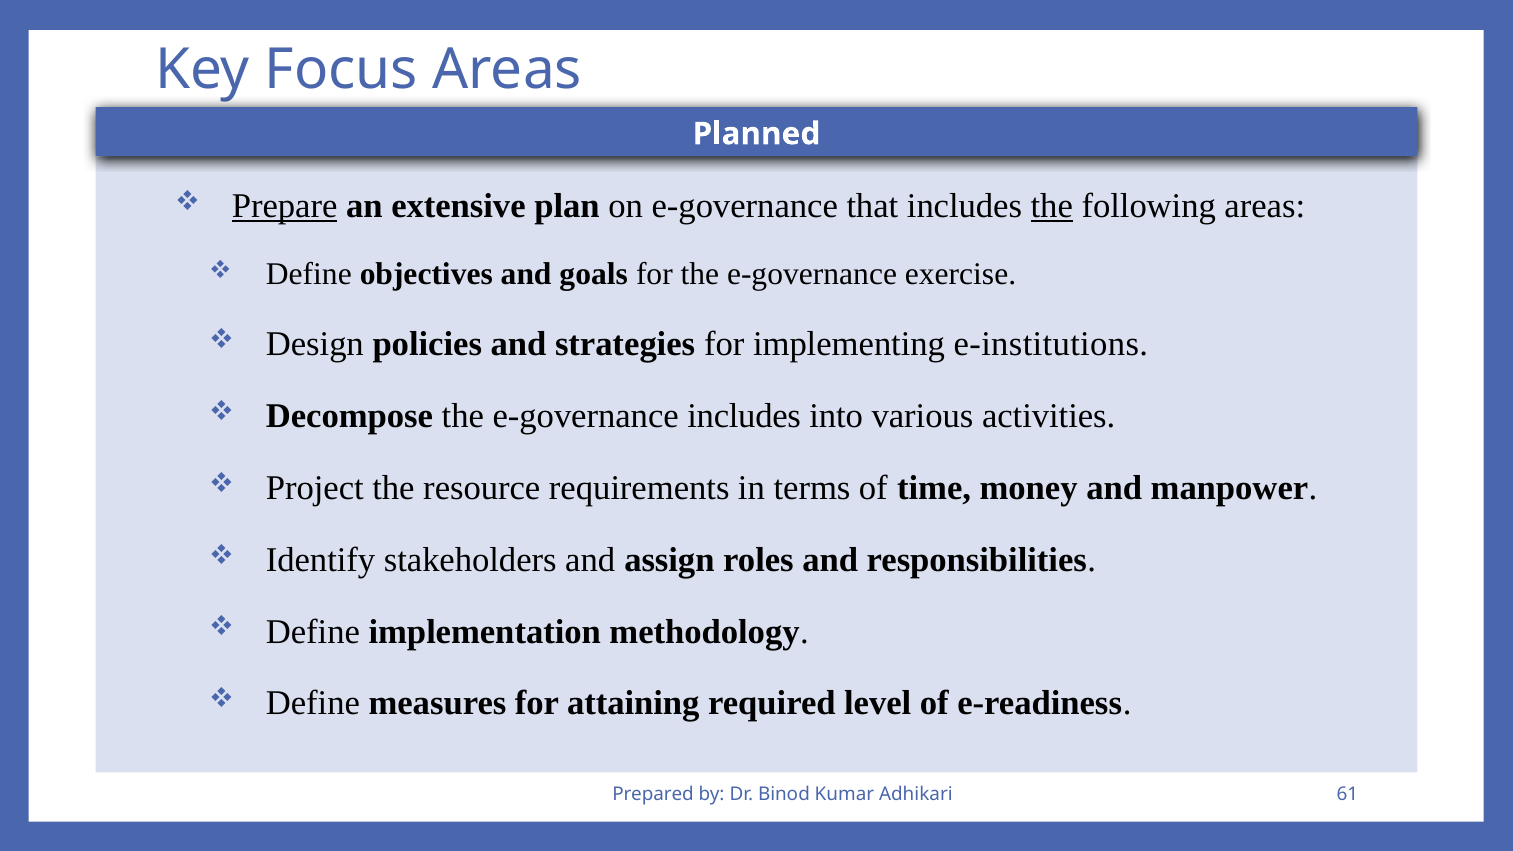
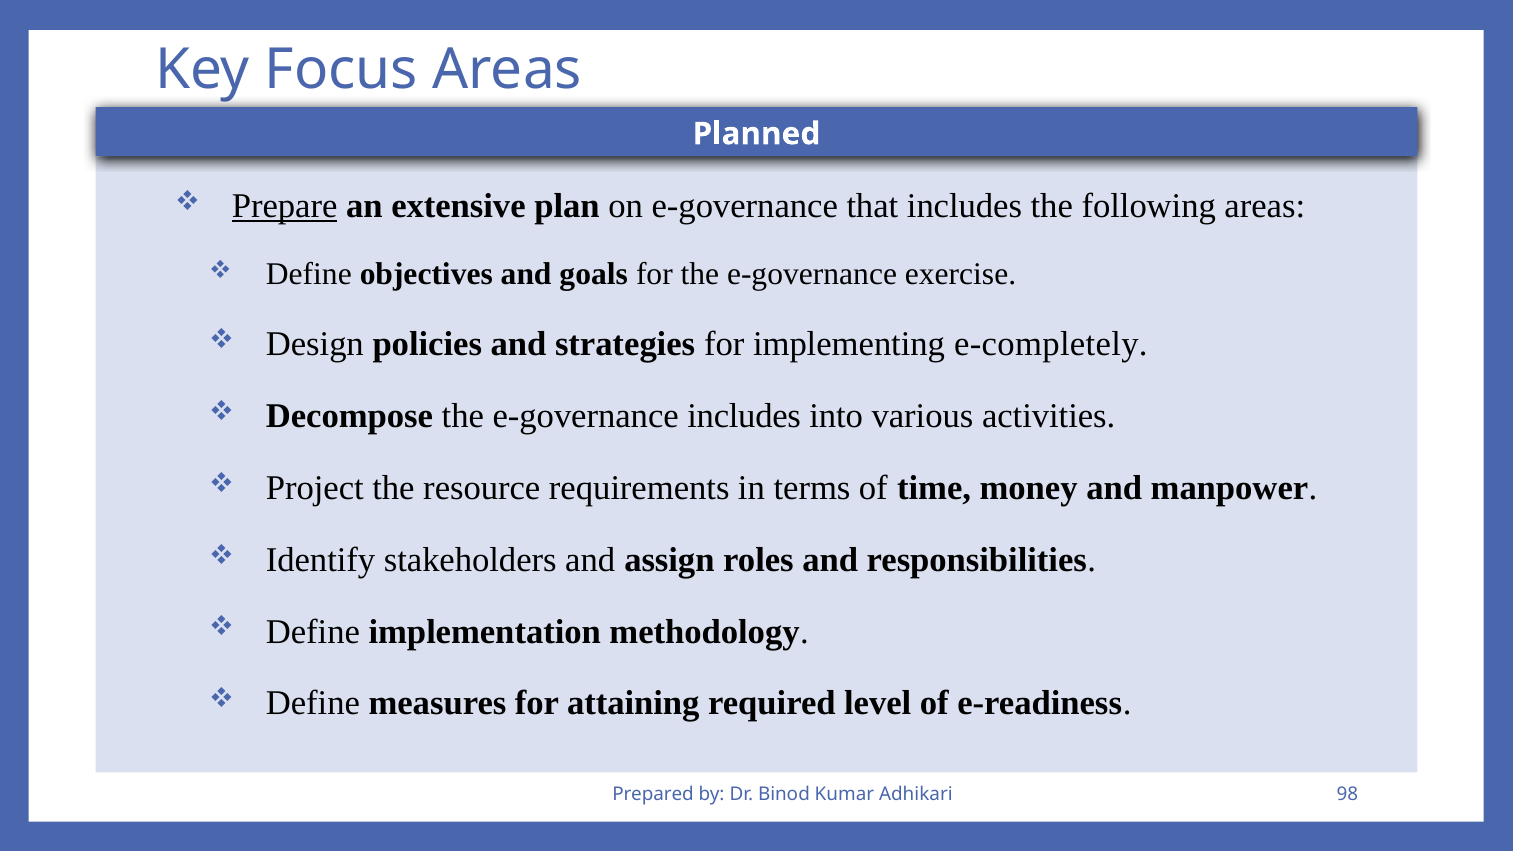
the underline: present -> none (1052, 206)
e-institutions: e-institutions -> e-completely (1051, 345)
61: 61 -> 98 (1347, 795)
